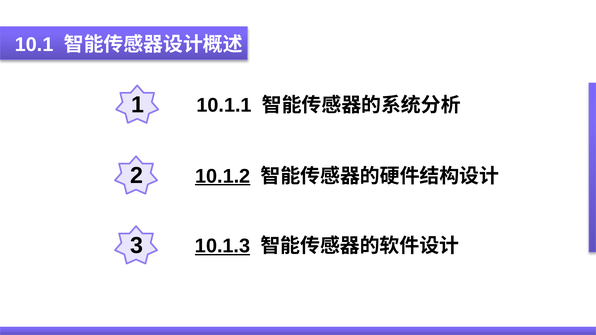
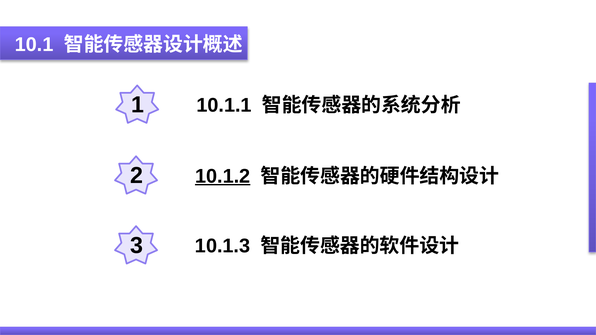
10.1.3 underline: present -> none (223, 246)
